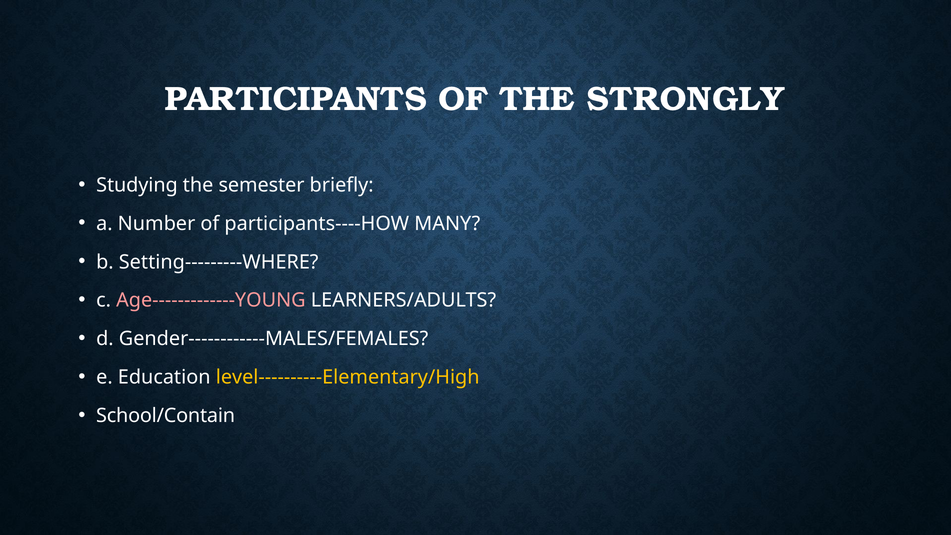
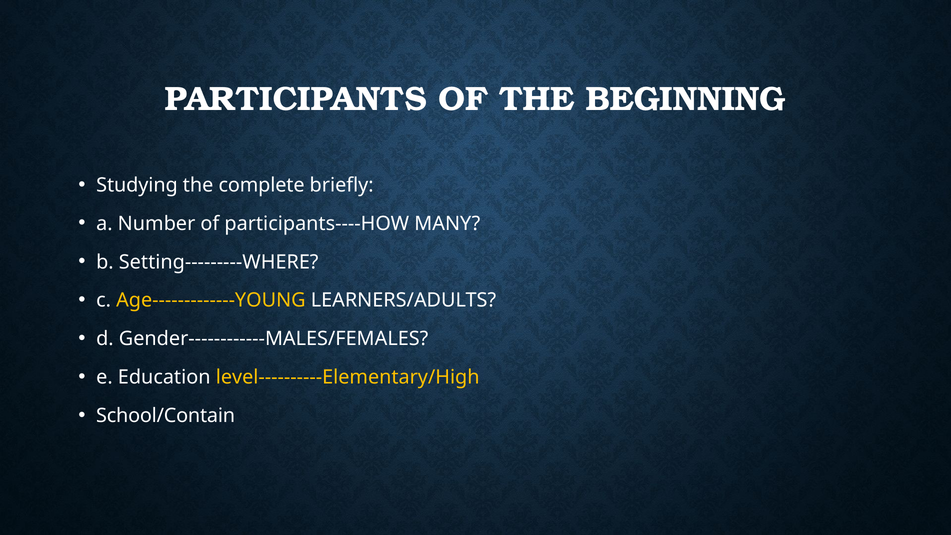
STRONGLY: STRONGLY -> BEGINNING (686, 99)
semester: semester -> complete (262, 185)
Age-------------YOUNG colour: pink -> yellow (211, 300)
